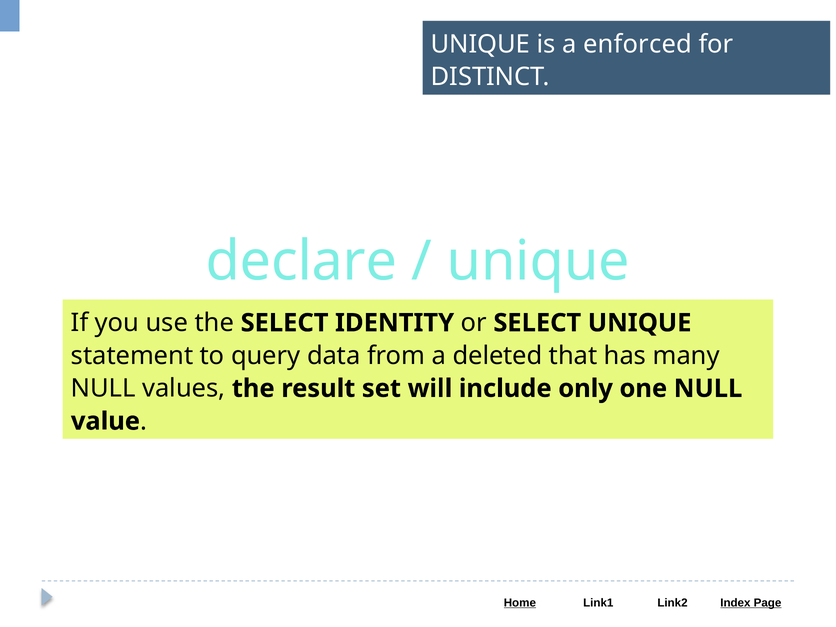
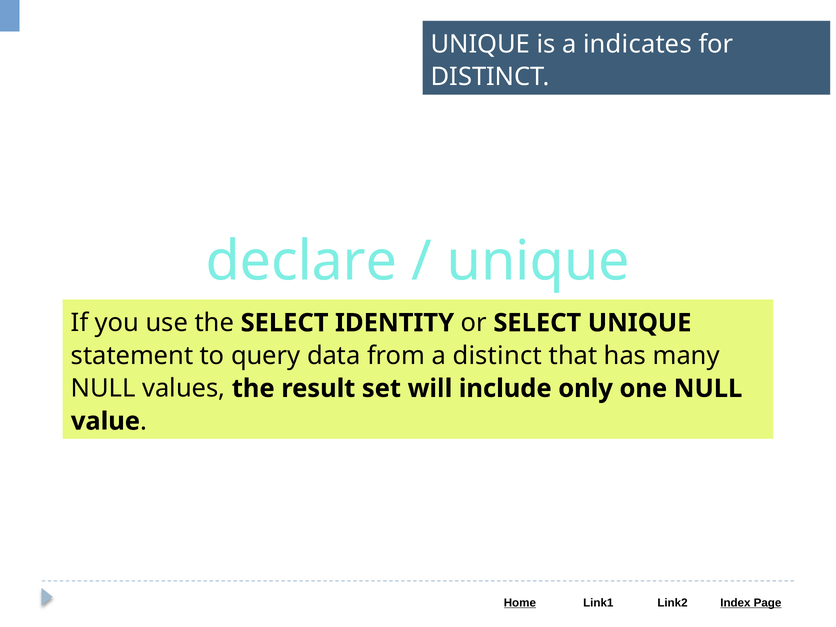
enforced: enforced -> indicates (637, 44)
a deleted: deleted -> distinct (497, 356)
